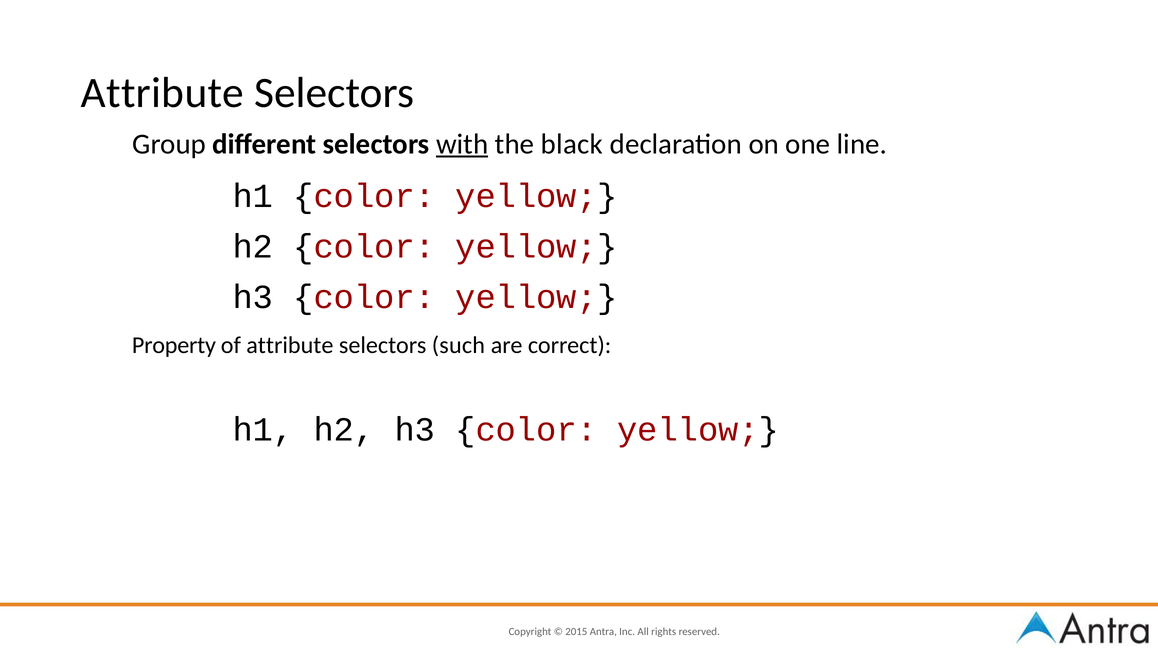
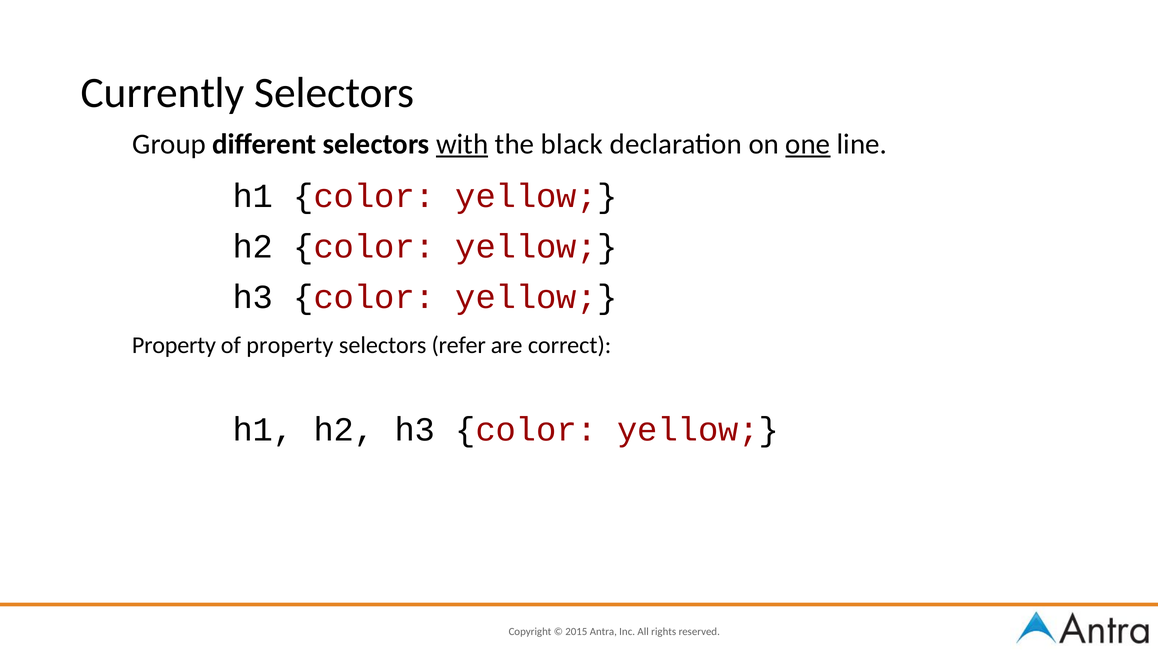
Attribute: Attribute -> Currently (163, 93)
one underline: none -> present (808, 144)
of attribute: attribute -> property (290, 346)
such: such -> refer (459, 346)
